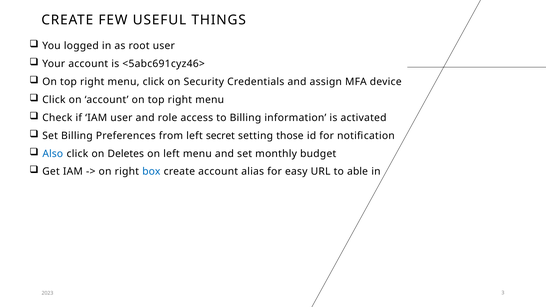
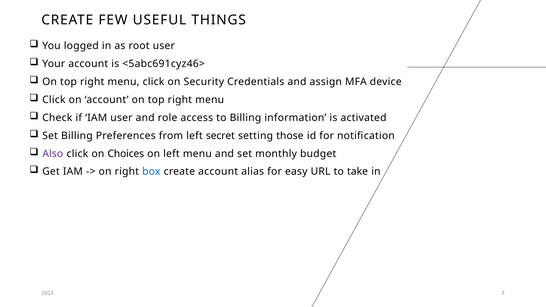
Also colour: blue -> purple (53, 154)
Deletes: Deletes -> Choices (126, 154)
able: able -> take (358, 172)
